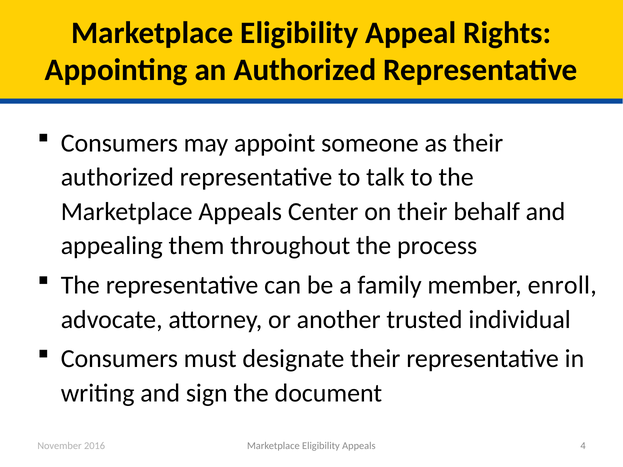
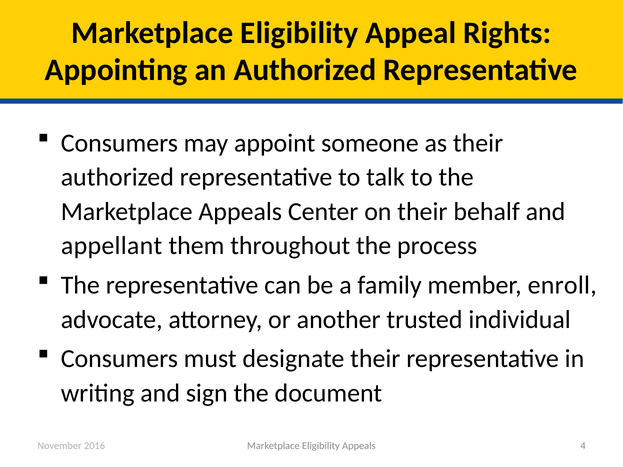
appealing: appealing -> appellant (112, 246)
